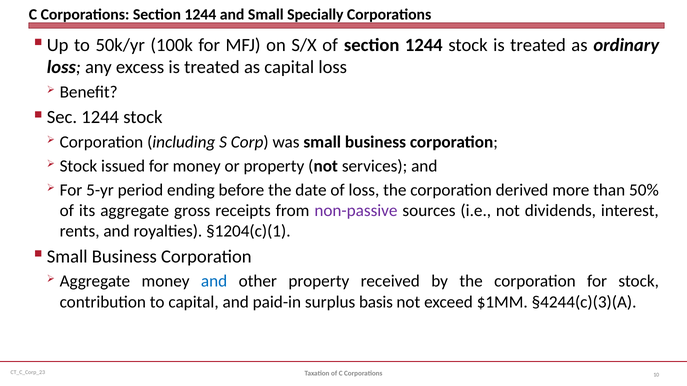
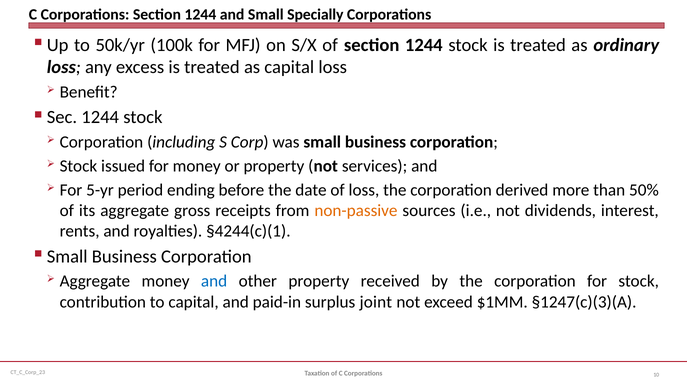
non-passive colour: purple -> orange (356, 211)
§1204(c)(1: §1204(c)(1 -> §4244(c)(1 (248, 232)
basis: basis -> joint (376, 302)
§4244(c)(3)(A: §4244(c)(3)(A -> §1247(c)(3)(A (584, 302)
